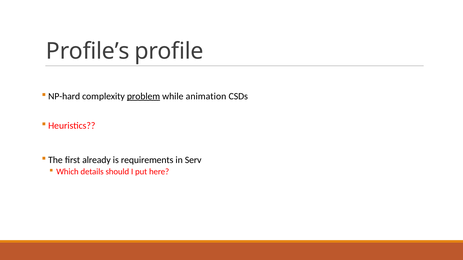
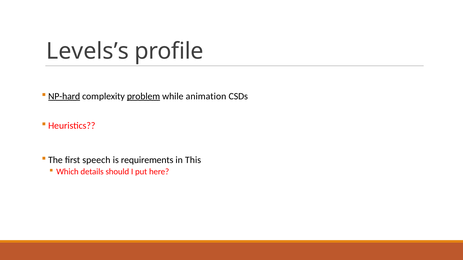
Profile’s: Profile’s -> Levels’s (88, 51)
NP-hard underline: none -> present (64, 96)
already: already -> speech (96, 160)
Serv: Serv -> This (193, 160)
